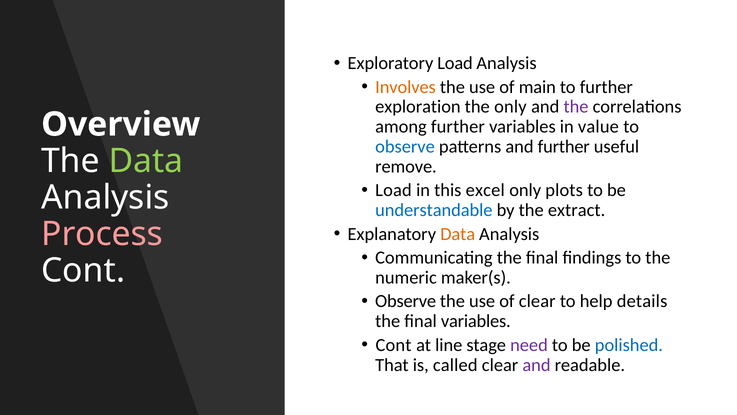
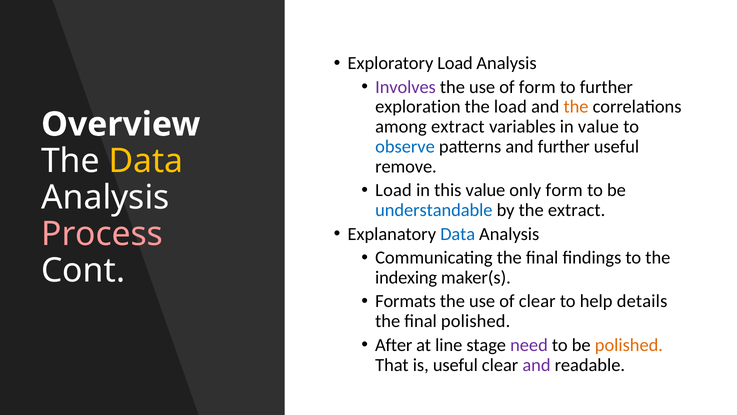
Involves colour: orange -> purple (406, 87)
of main: main -> form (537, 87)
the only: only -> load (510, 107)
the colour: purple -> orange (576, 107)
among further: further -> extract (458, 127)
Data colour: light green -> yellow (146, 161)
this excel: excel -> value (485, 190)
only plots: plots -> form (564, 190)
Data colour: orange -> blue (458, 234)
numeric: numeric -> indexing (406, 277)
Observe: Observe -> Formats (406, 301)
final variables: variables -> polished (476, 321)
Cont: Cont -> After (394, 345)
polished colour: blue -> orange (629, 345)
is called: called -> useful (455, 365)
